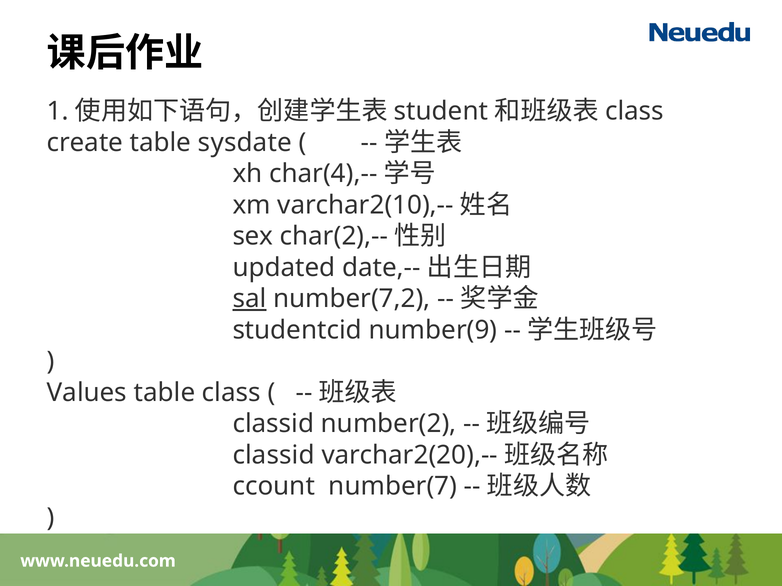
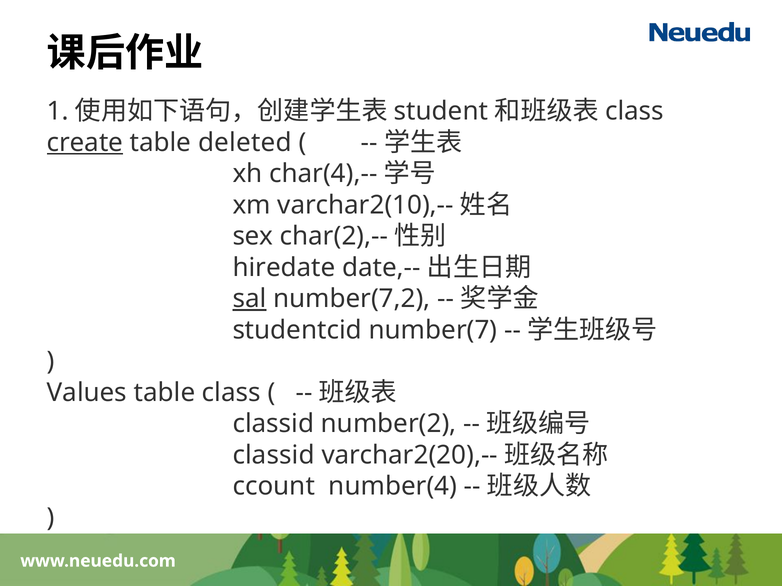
create underline: none -> present (85, 143)
sysdate: sysdate -> deleted (245, 143)
updated: updated -> hiredate (284, 268)
number(9: number(9 -> number(7 (433, 330)
number(7: number(7 -> number(4 (393, 487)
